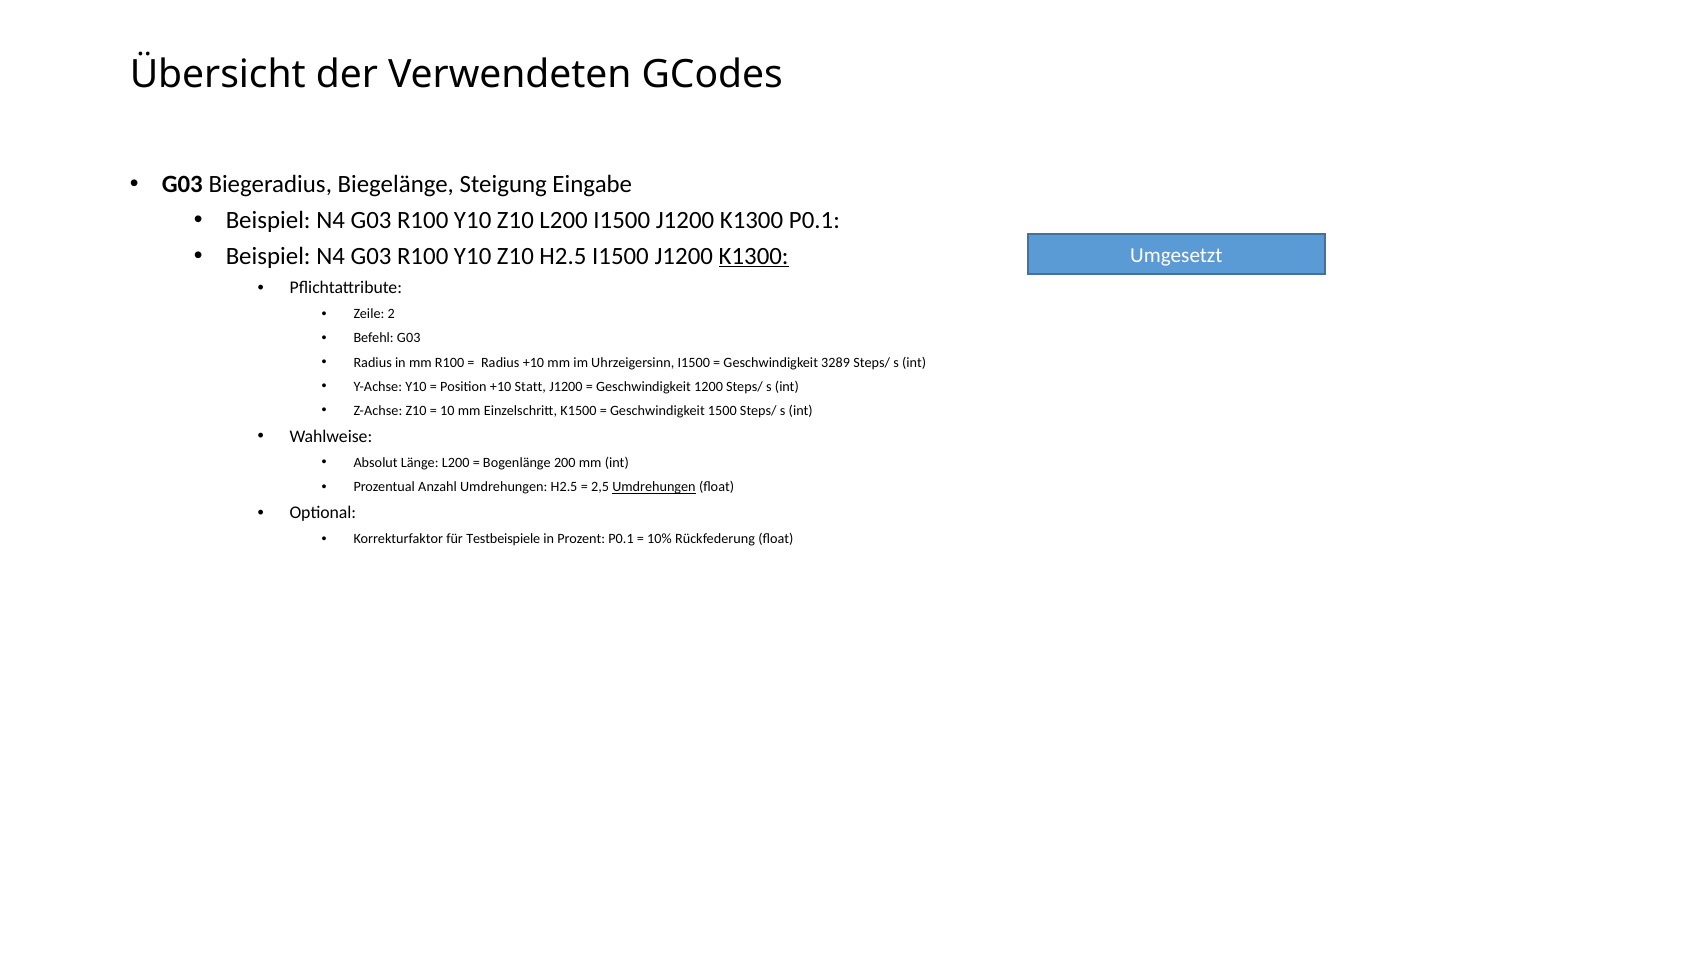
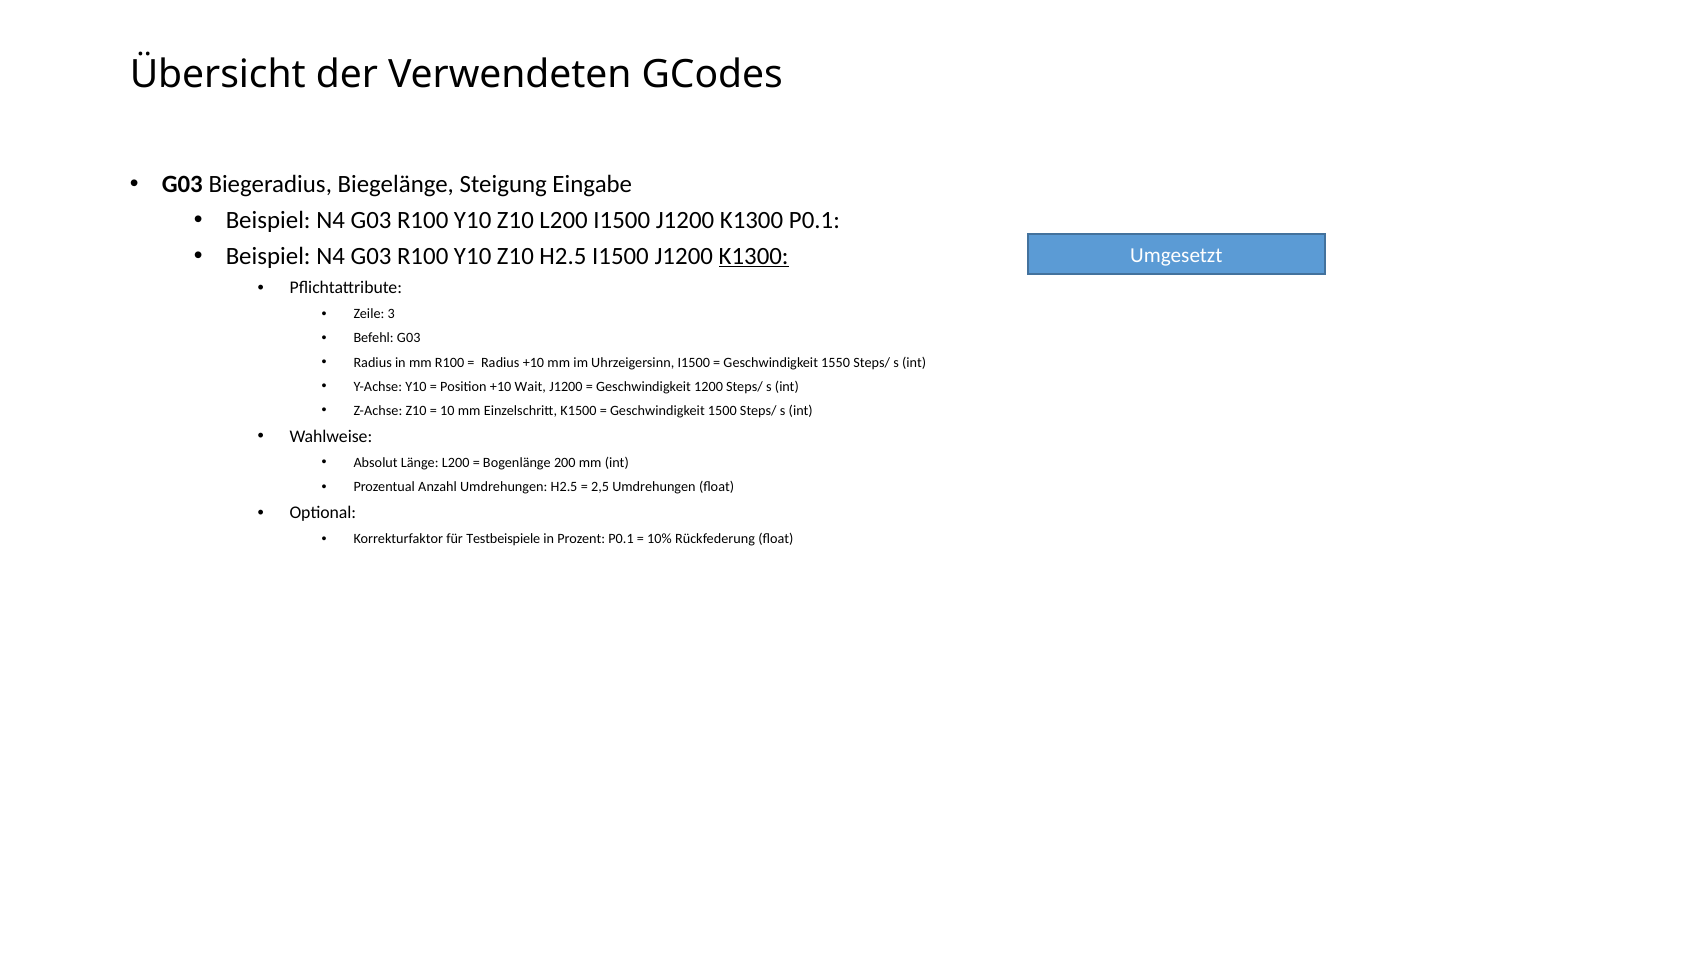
2: 2 -> 3 (391, 314)
3289: 3289 -> 1550 (836, 363)
Statt: Statt -> Wait (530, 387)
Umdrehungen underline: present -> none (654, 487)
